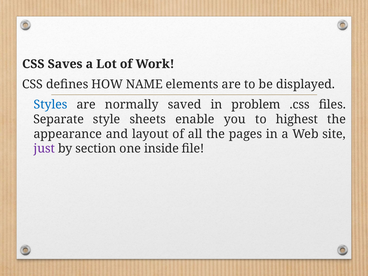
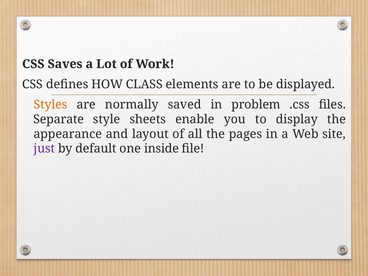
NAME: NAME -> CLASS (144, 84)
Styles colour: blue -> orange (50, 105)
highest: highest -> display (297, 119)
section: section -> default (96, 149)
